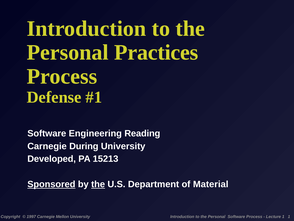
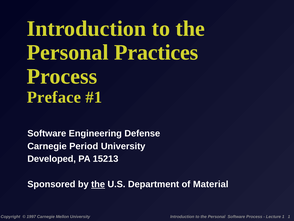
Defense: Defense -> Preface (54, 97)
Reading: Reading -> Defense (142, 133)
During: During -> Period (84, 146)
Sponsored underline: present -> none (51, 184)
